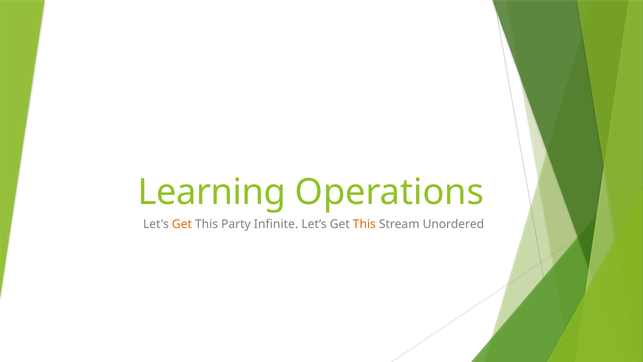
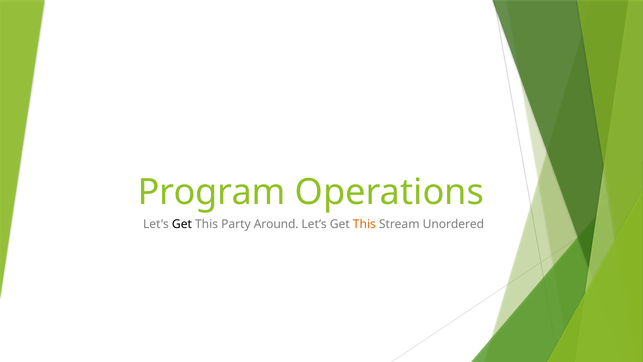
Learning: Learning -> Program (212, 192)
Get colour: orange -> black (182, 224)
Infinite: Infinite -> Around (276, 224)
